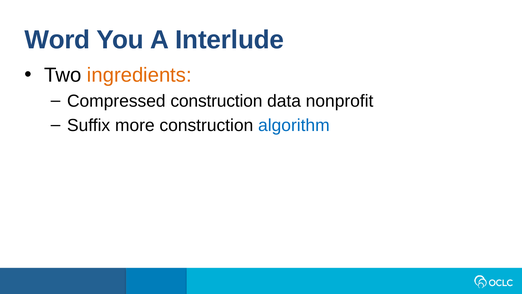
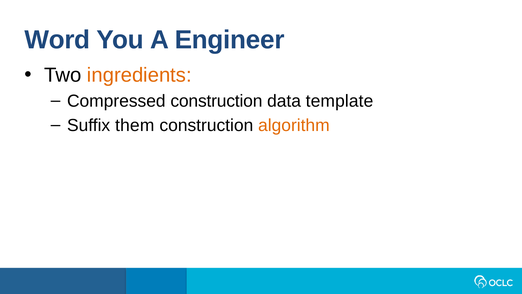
Interlude: Interlude -> Engineer (230, 40)
nonprofit: nonprofit -> template (340, 101)
more: more -> them (135, 125)
algorithm colour: blue -> orange (294, 125)
